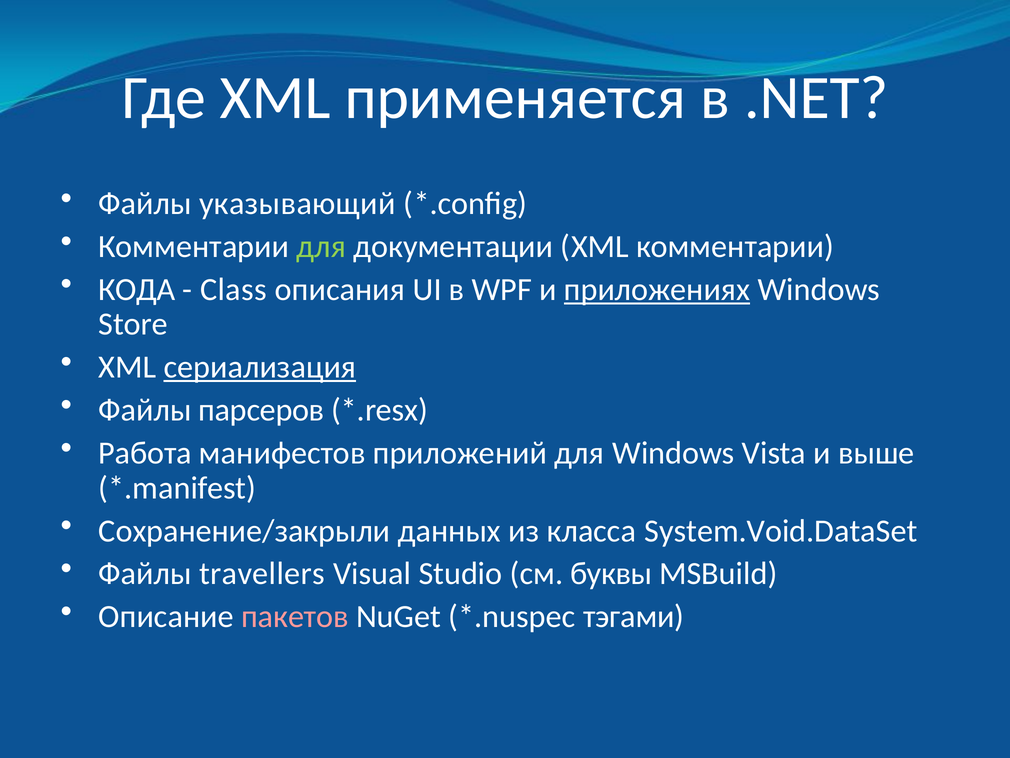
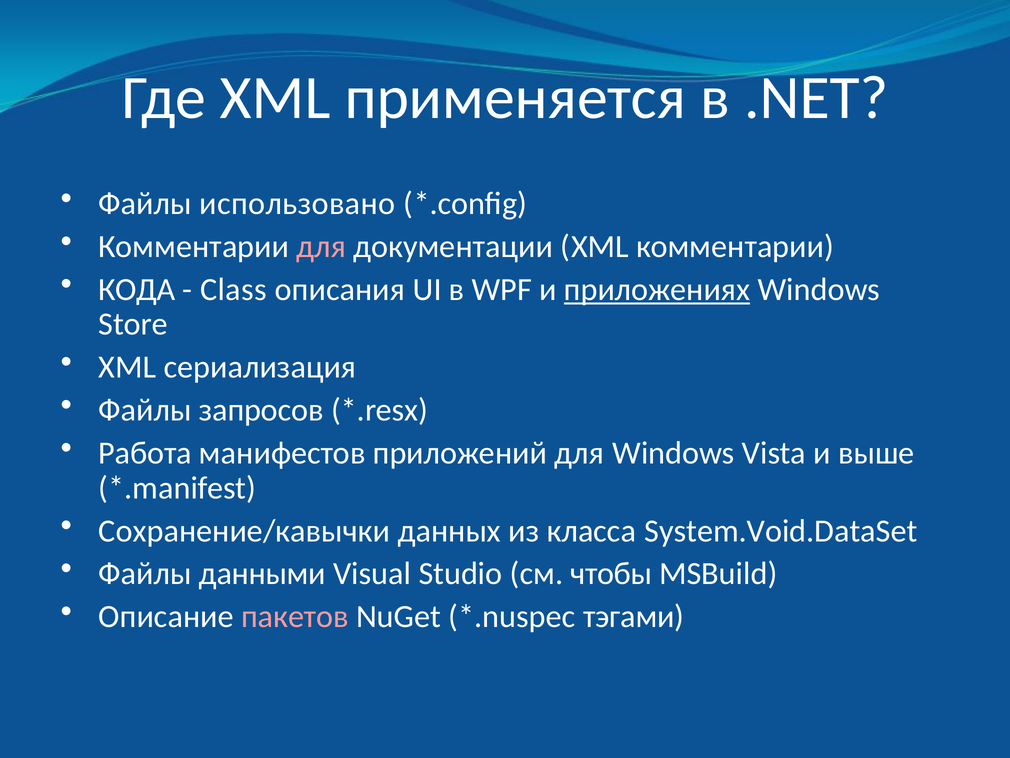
указывающий: указывающий -> использовано (297, 203)
для colour: light green -> pink (321, 246)
сериализация underline: present -> none (260, 367)
парсеров: парсеров -> запросов (261, 410)
Сохранение/закрыли: Сохранение/закрыли -> Сохранение/кавычки (244, 531)
travellers: travellers -> данными (262, 573)
буквы: буквы -> чтобы (611, 573)
